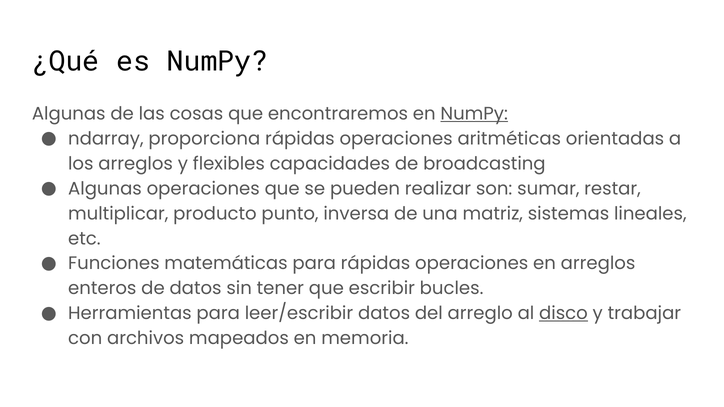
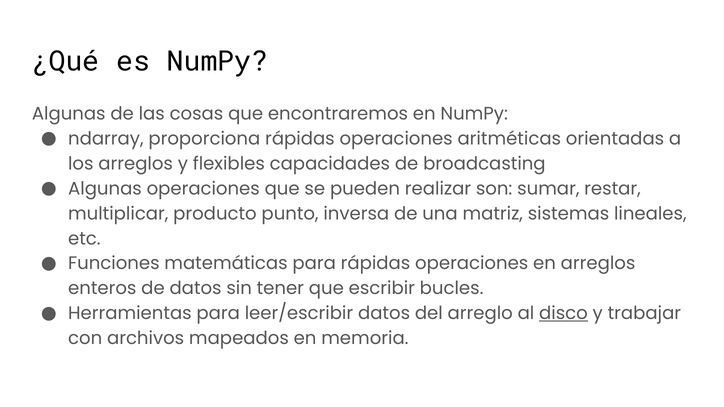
NumPy underline: present -> none (474, 114)
